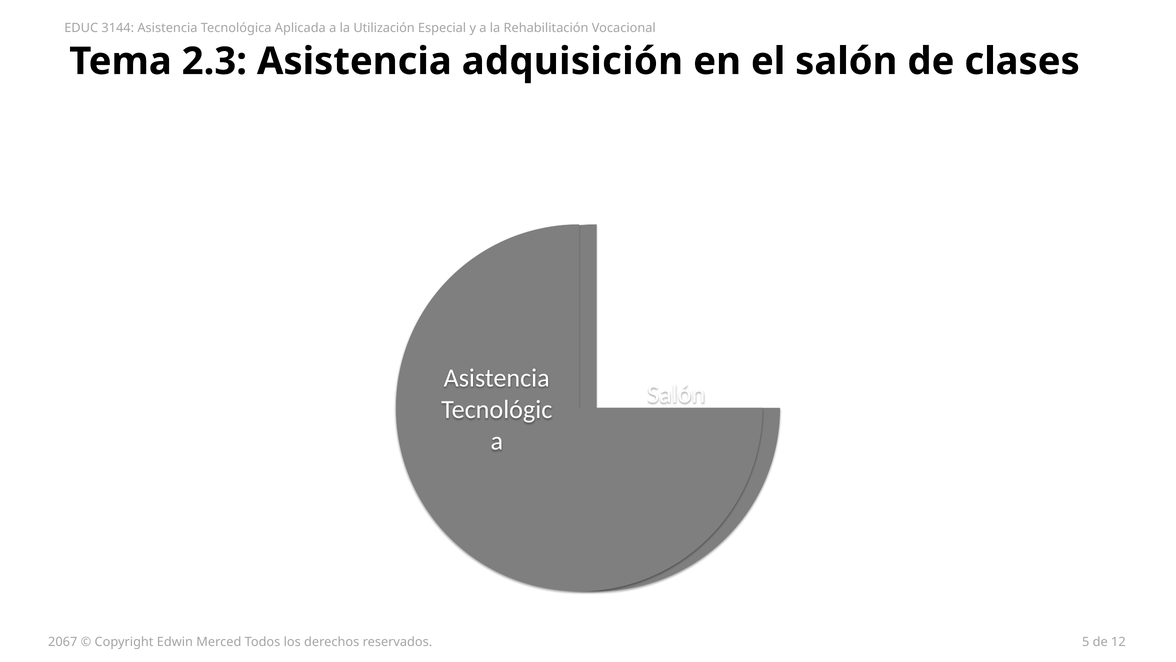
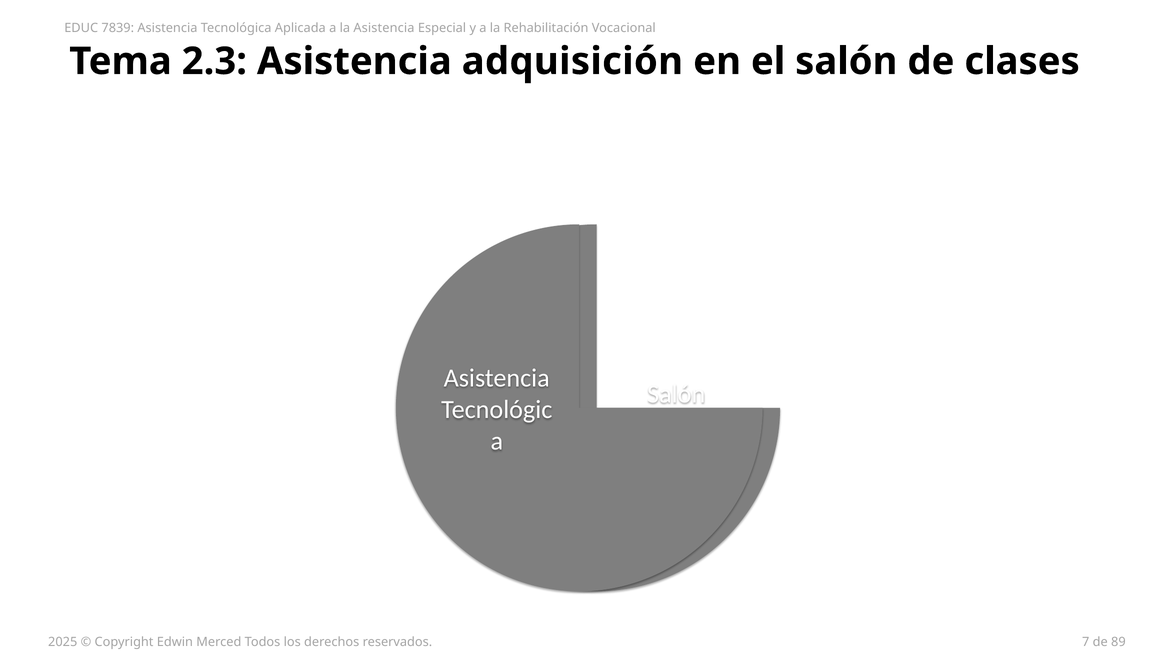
3144: 3144 -> 7839 (118, 28)
la Utilización: Utilización -> Asistencia (384, 28)
2067: 2067 -> 2025 (63, 642)
5: 5 -> 7 (1086, 642)
12: 12 -> 89 (1118, 642)
